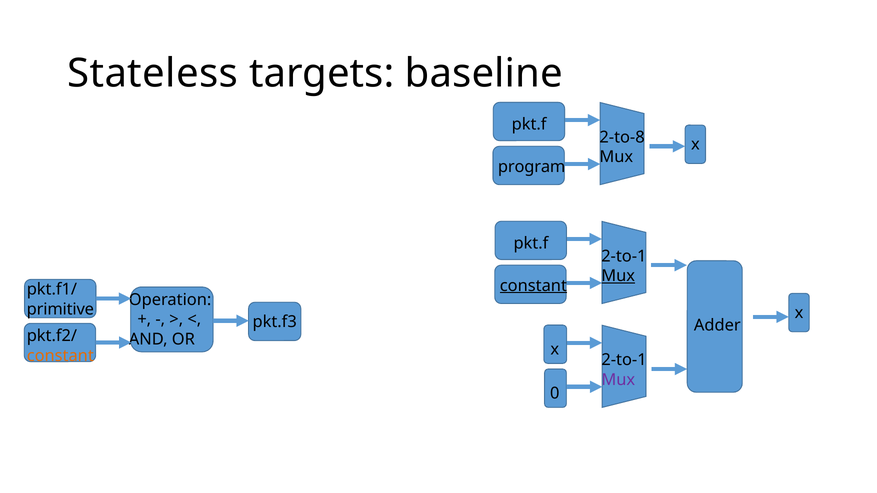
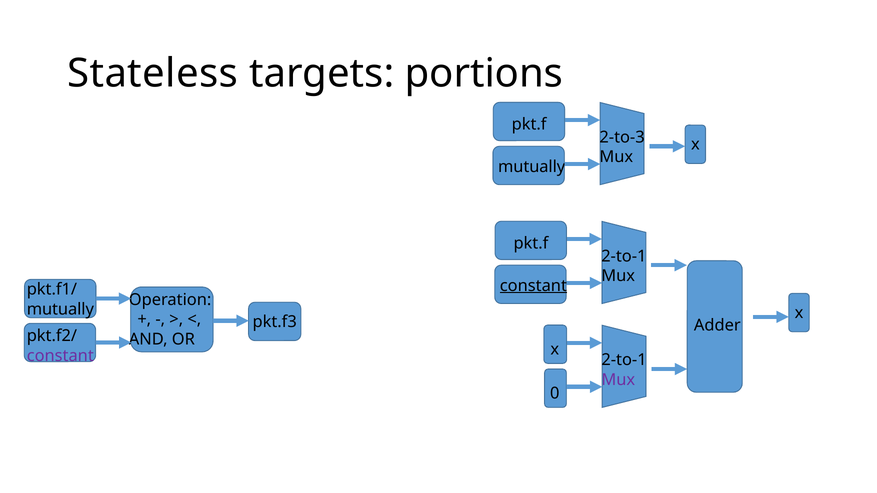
baseline: baseline -> portions (484, 74)
2-to-8: 2-to-8 -> 2-to-3 (622, 137)
program: program -> mutually (532, 167)
Mux underline: present -> none (618, 276)
primitive: primitive -> mutually (60, 309)
constant colour: orange -> purple (60, 356)
